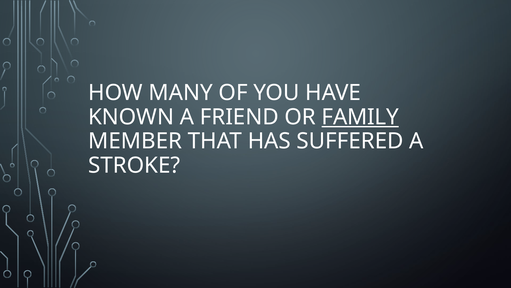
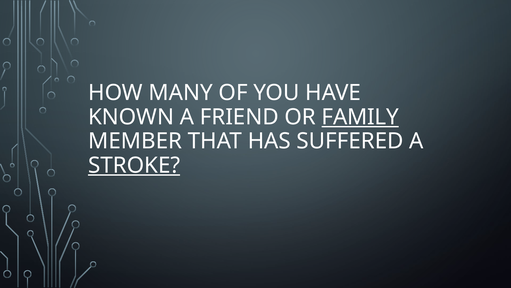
STROKE underline: none -> present (134, 165)
